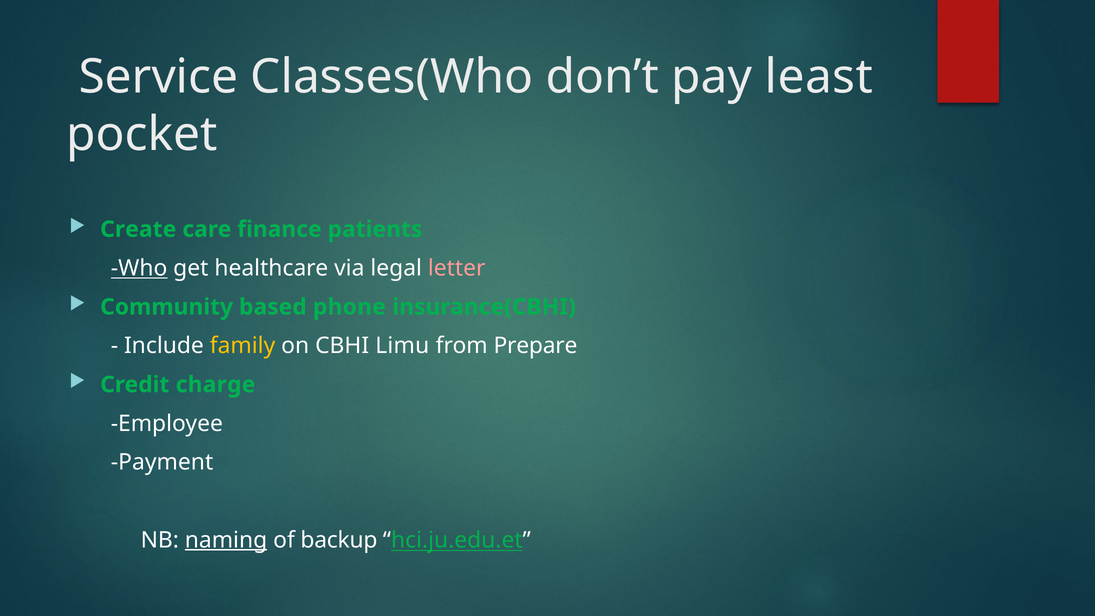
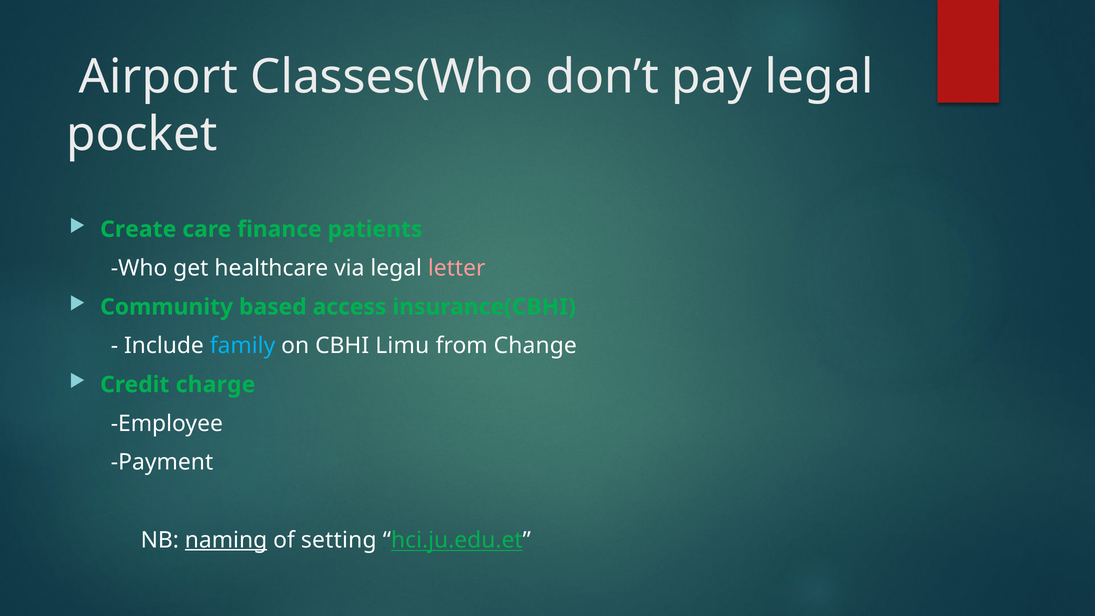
Service: Service -> Airport (158, 77)
pay least: least -> legal (819, 77)
Who underline: present -> none (139, 268)
phone: phone -> access (350, 307)
family colour: yellow -> light blue (243, 346)
Prepare: Prepare -> Change (535, 346)
backup: backup -> setting (339, 540)
